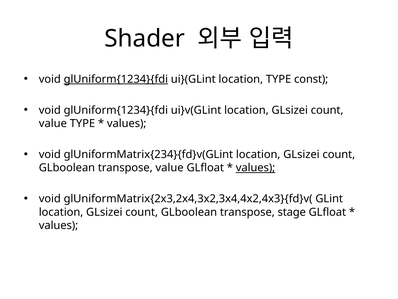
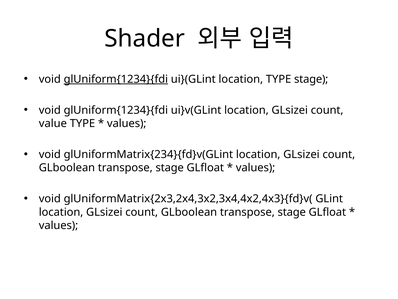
TYPE const: const -> stage (311, 79)
value: value -> stage (170, 168)
values underline: present -> none (256, 168)
